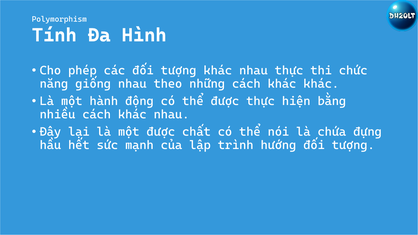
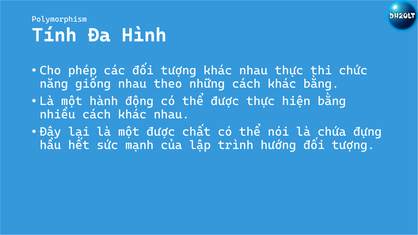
khác khác: khác -> bằng (321, 84)
